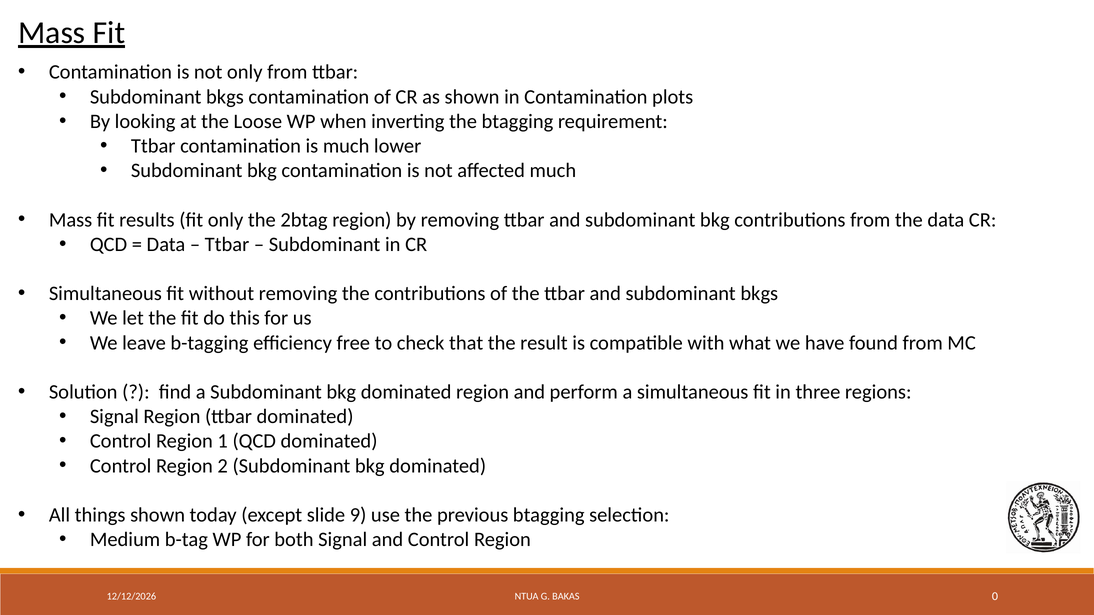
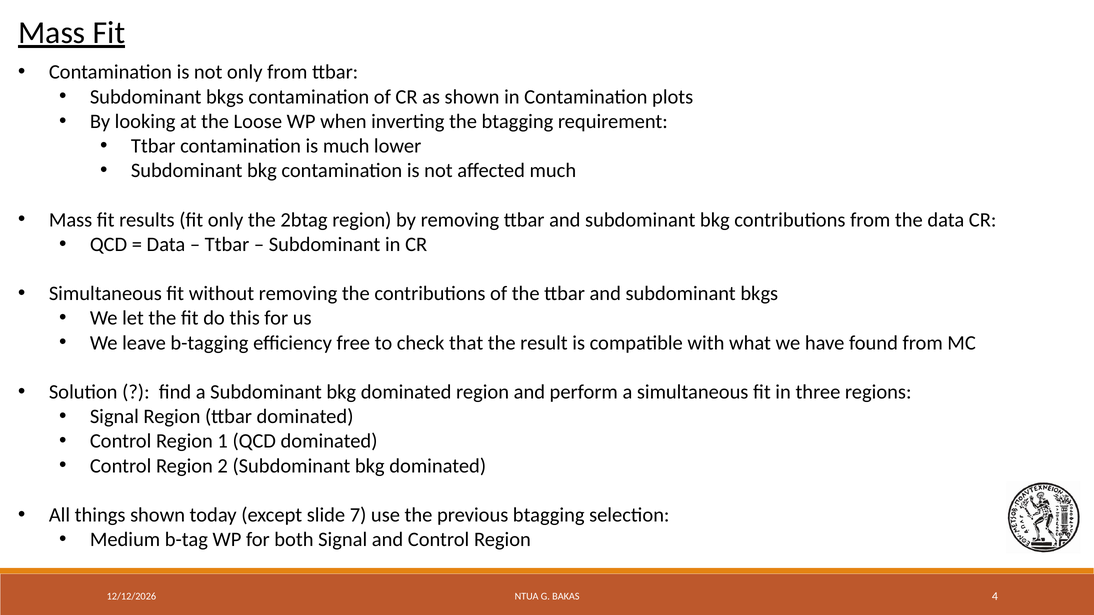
9: 9 -> 7 (358, 515)
0: 0 -> 4 (995, 597)
